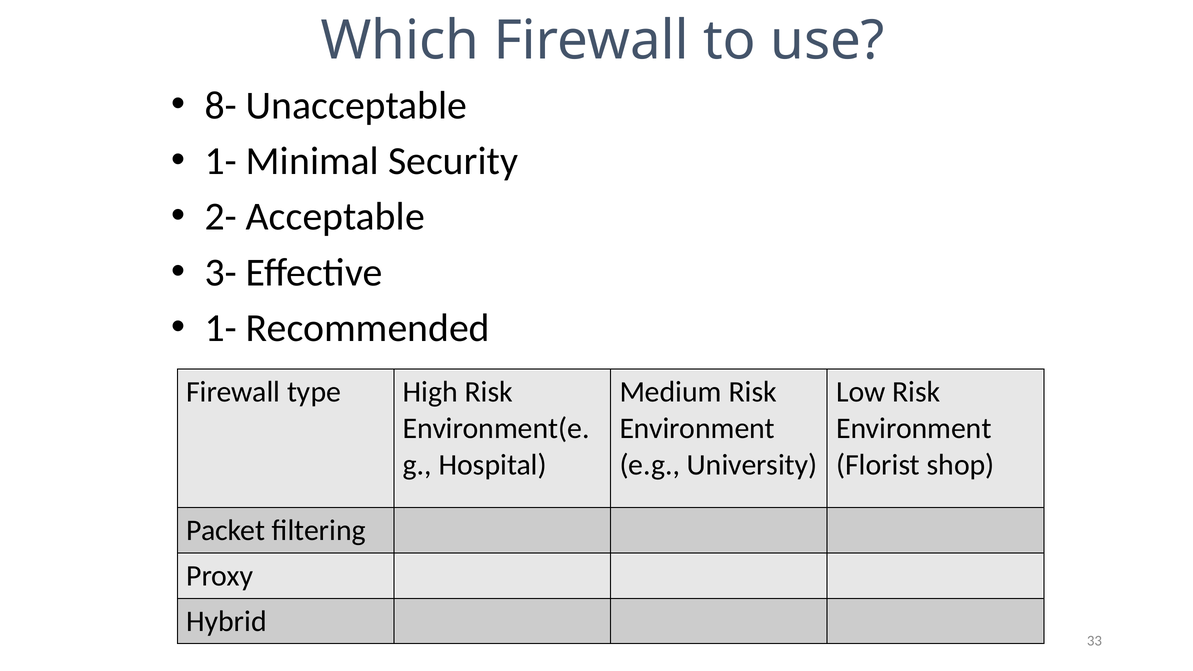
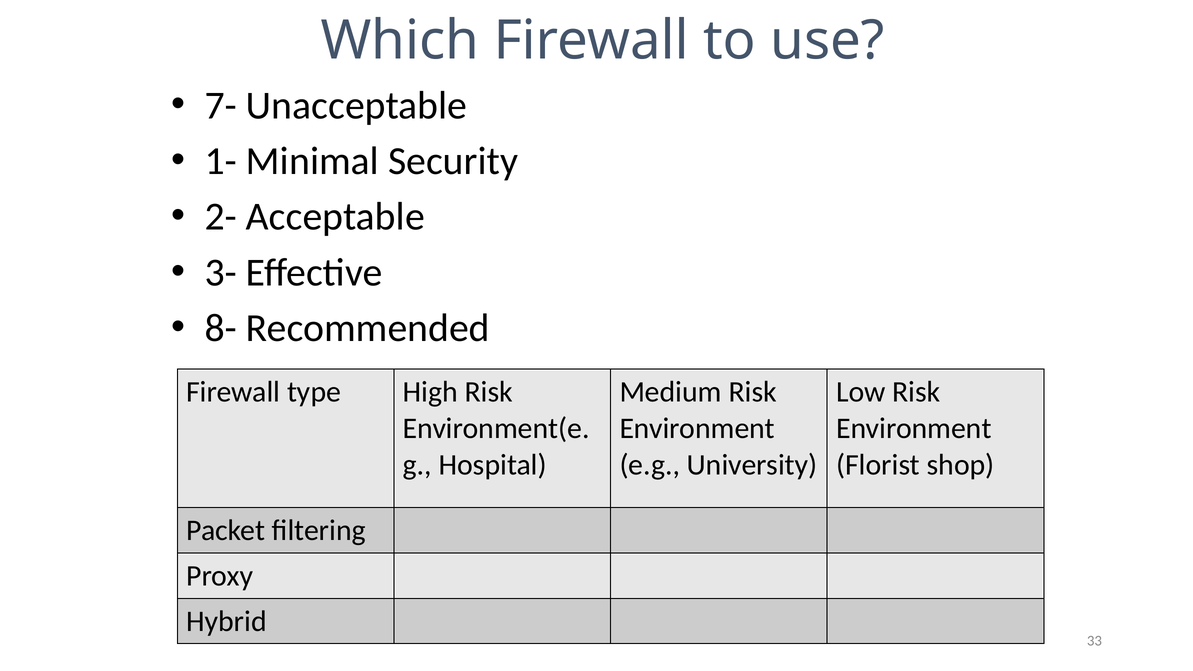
8-: 8- -> 7- (221, 105)
1-: 1- -> 8- (221, 328)
